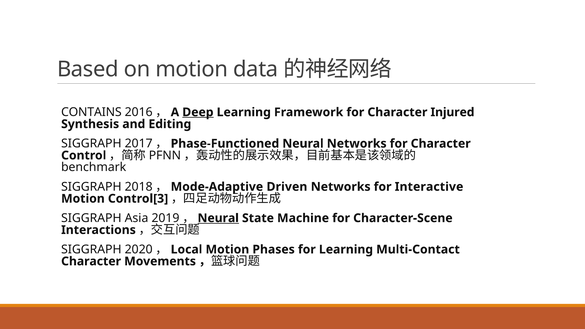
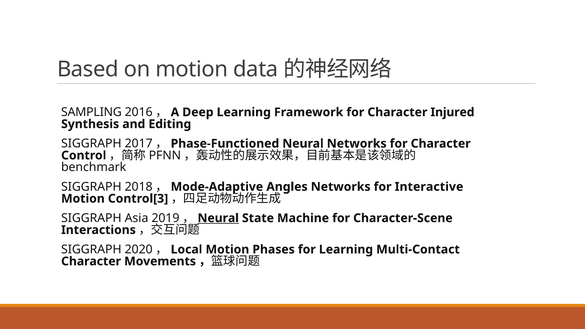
CONTAINS: CONTAINS -> SAMPLING (91, 112)
Deep underline: present -> none (198, 112)
Driven: Driven -> Angles (287, 187)
